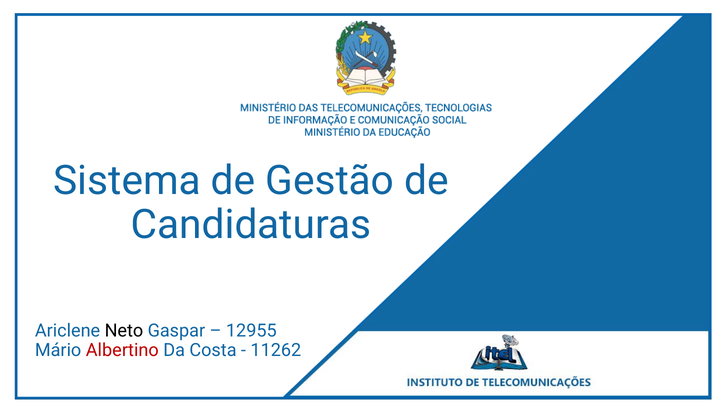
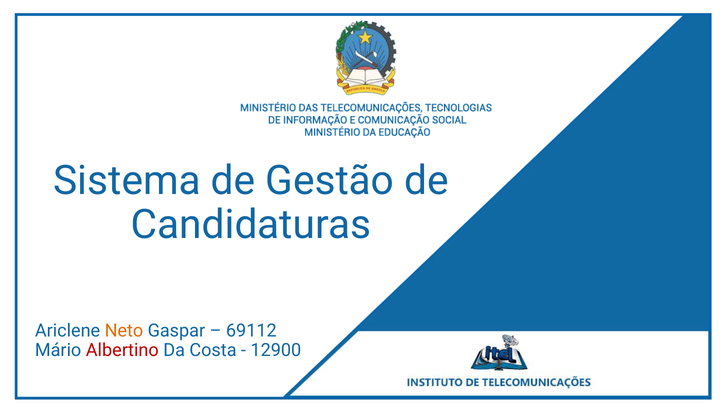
Neto colour: black -> orange (124, 330)
12955: 12955 -> 69112 (251, 330)
11262: 11262 -> 12900 (276, 350)
